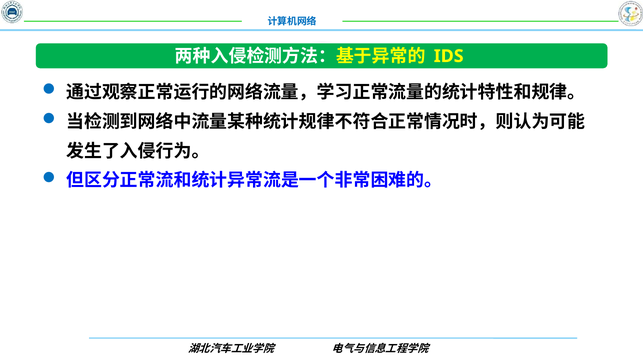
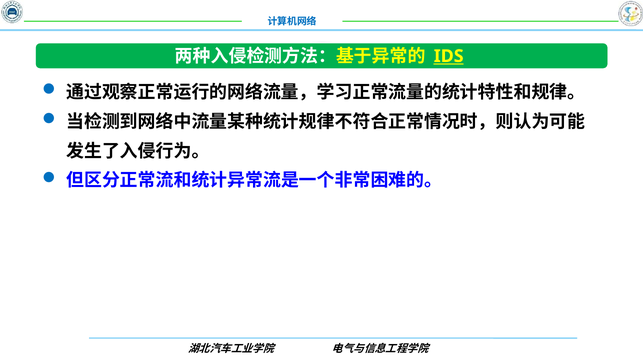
IDS underline: none -> present (449, 56)
